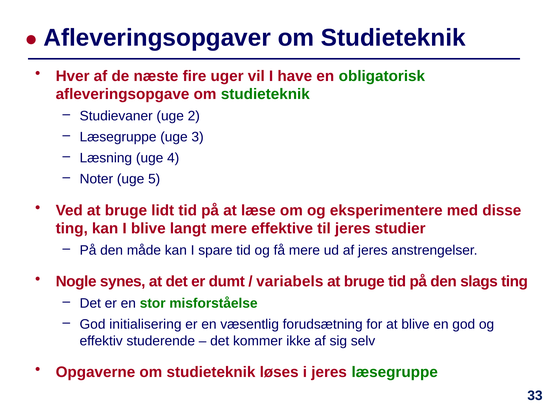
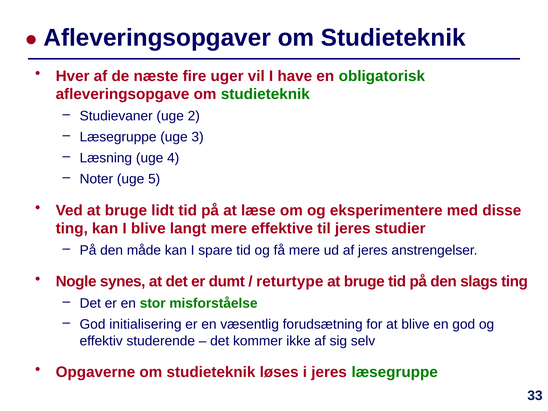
variabels: variabels -> returtype (290, 282)
